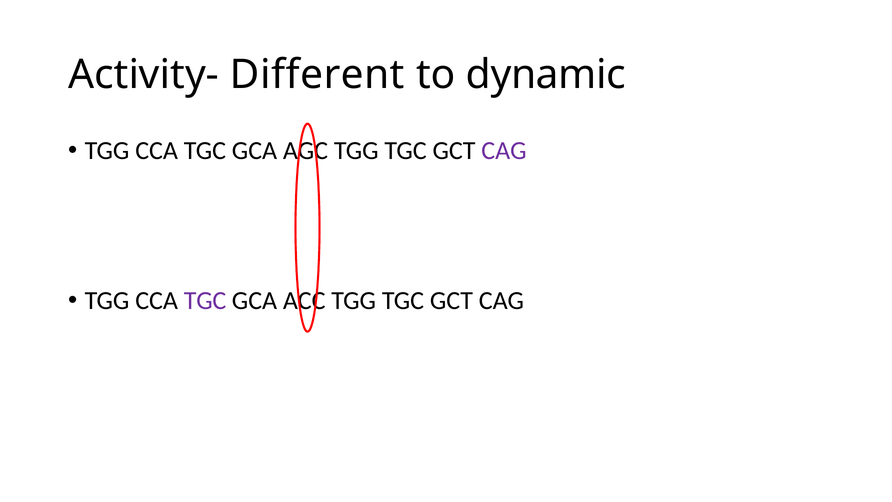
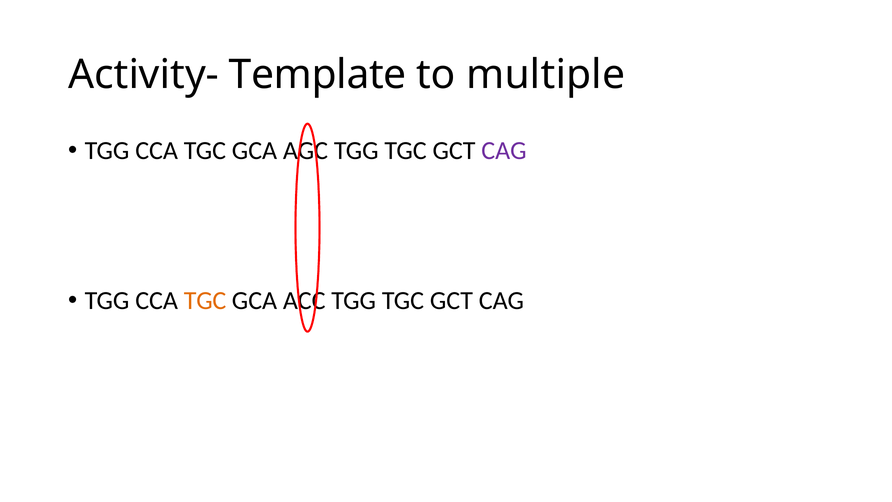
Different: Different -> Template (318, 75)
dynamic: dynamic -> multiple (546, 75)
TGC colour: purple -> orange (205, 300)
